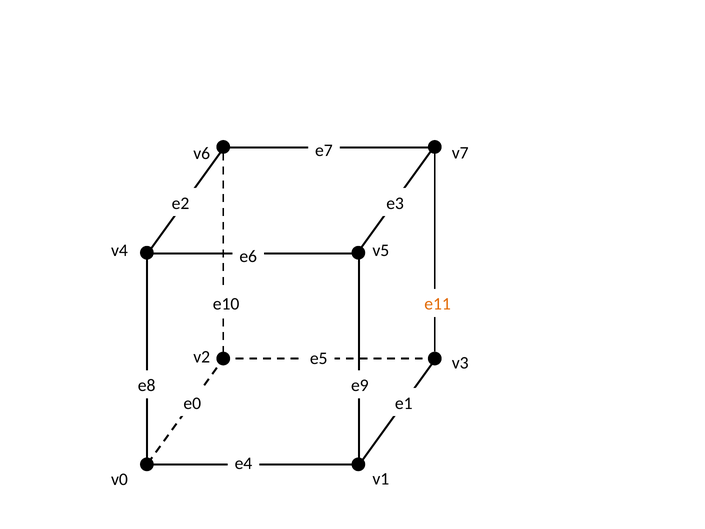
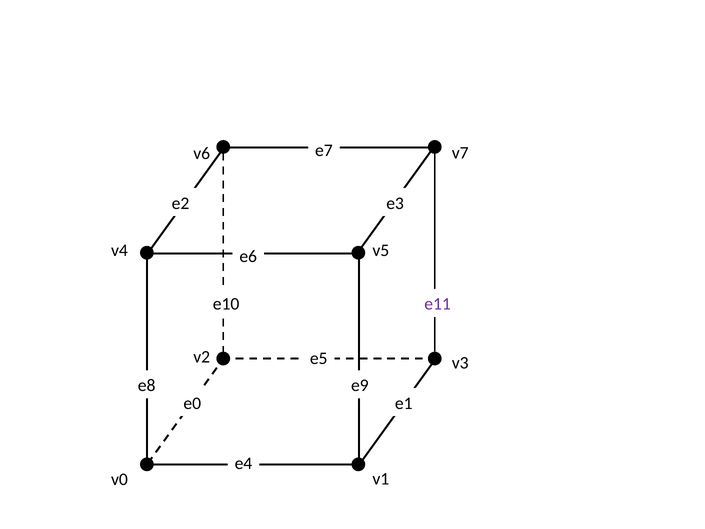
e11 colour: orange -> purple (438, 304)
